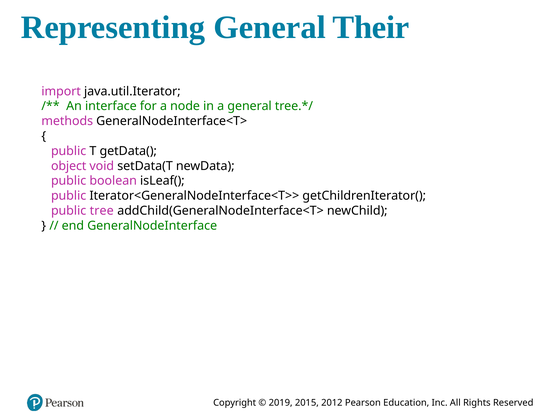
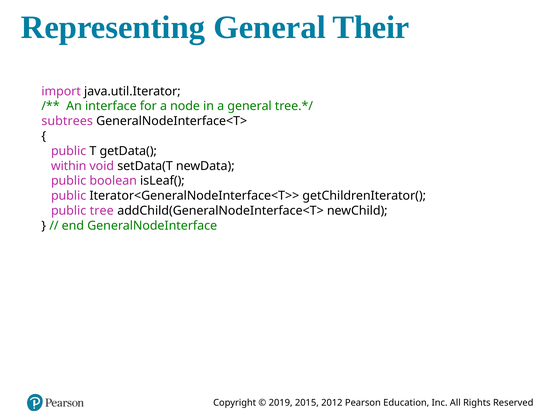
methods: methods -> subtrees (67, 121)
object: object -> within (69, 166)
